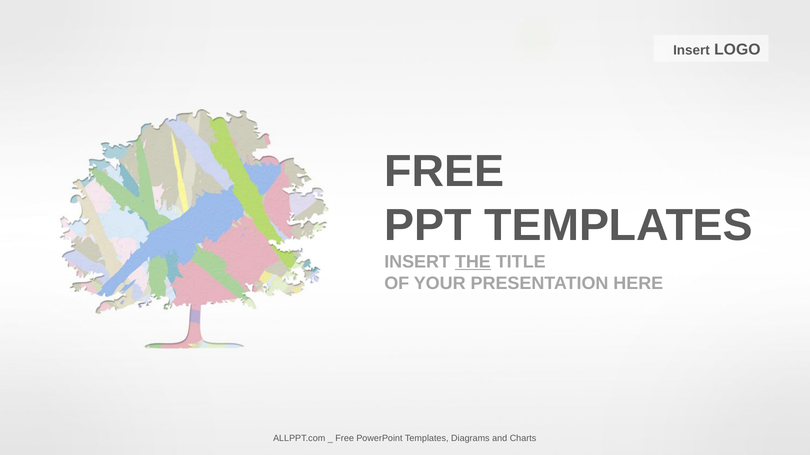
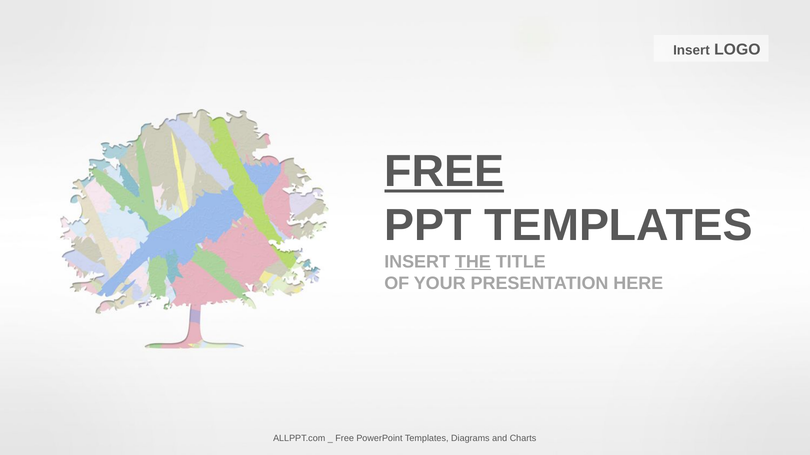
FREE underline: none -> present (444, 172)
